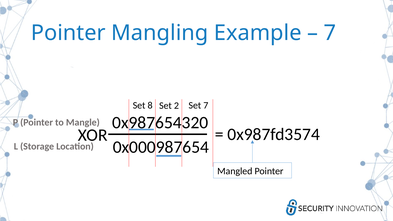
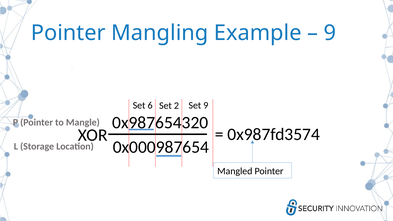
7: 7 -> 9 (330, 33)
8: 8 -> 6 (150, 105)
Set 7: 7 -> 9 (206, 105)
